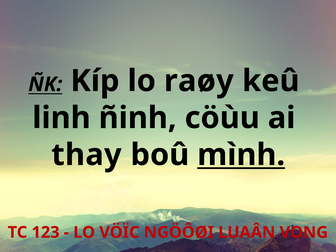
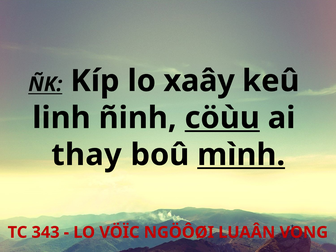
raøy: raøy -> xaây (199, 81)
cöùu underline: none -> present (222, 118)
123: 123 -> 343 (46, 232)
